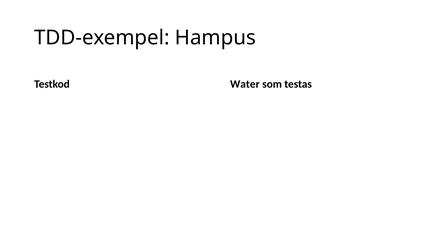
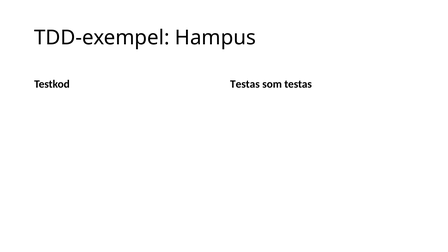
Testkod Water: Water -> Testas (245, 84)
